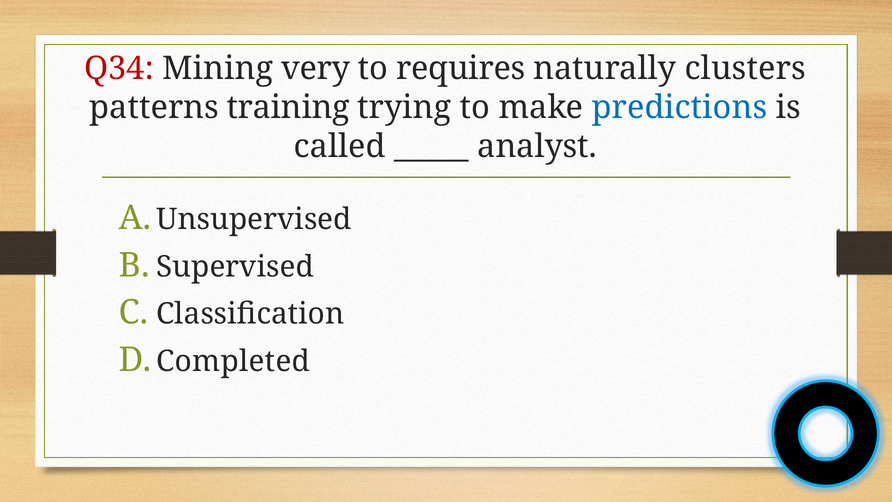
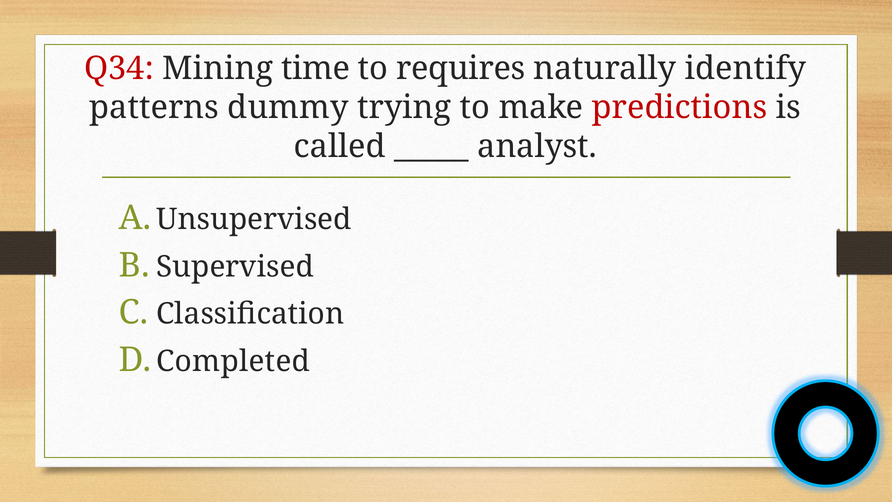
very: very -> time (316, 68)
clusters: clusters -> identify (745, 68)
training: training -> dummy (288, 107)
predictions colour: blue -> red (680, 107)
